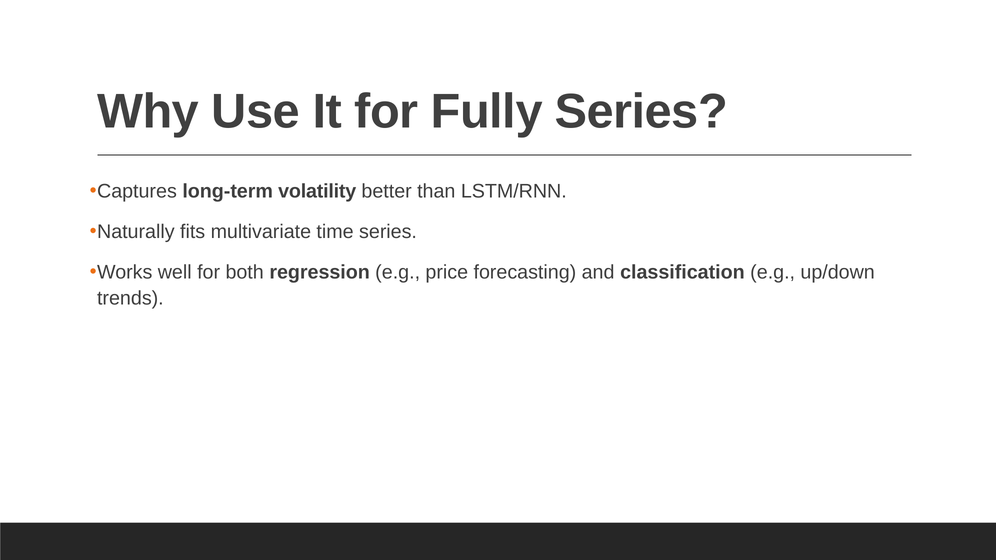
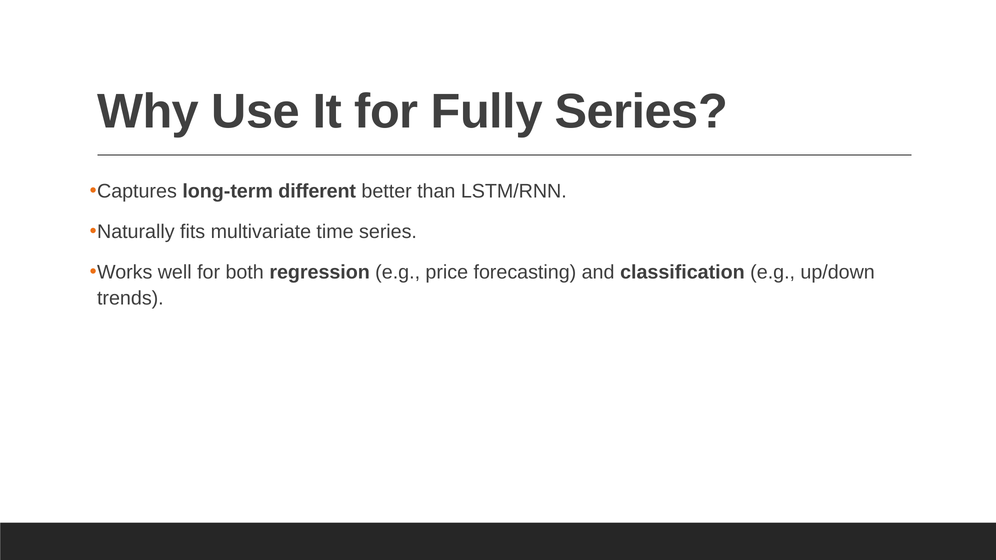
volatility: volatility -> different (317, 192)
